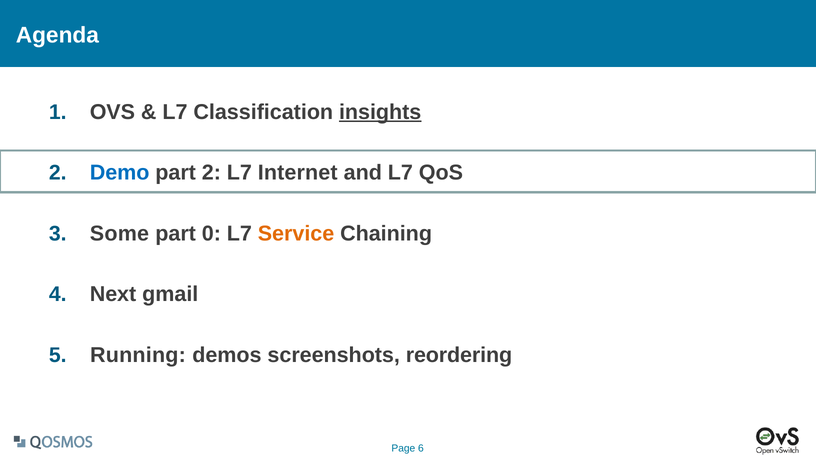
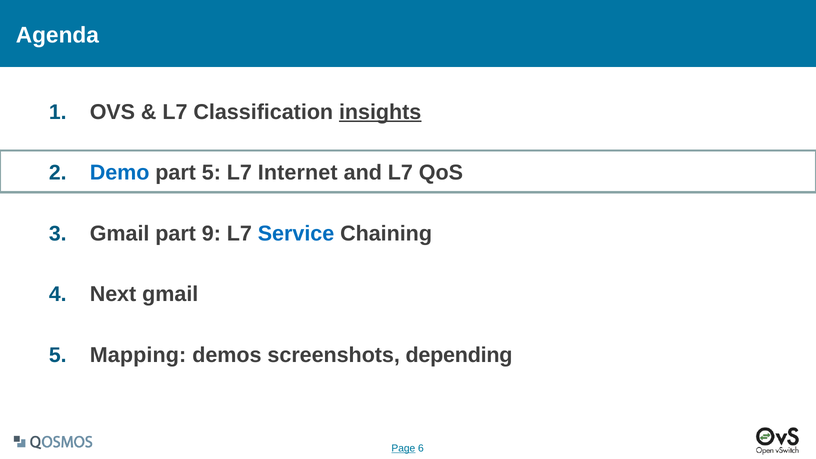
part 2: 2 -> 5 (211, 173)
Some: Some -> Gmail (120, 234)
0: 0 -> 9 (211, 234)
Service colour: orange -> blue (296, 234)
Running: Running -> Mapping (138, 355)
reordering: reordering -> depending (459, 355)
Page underline: none -> present (403, 448)
